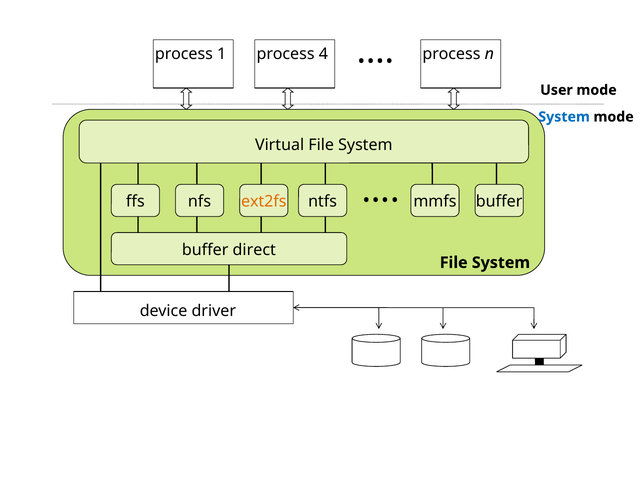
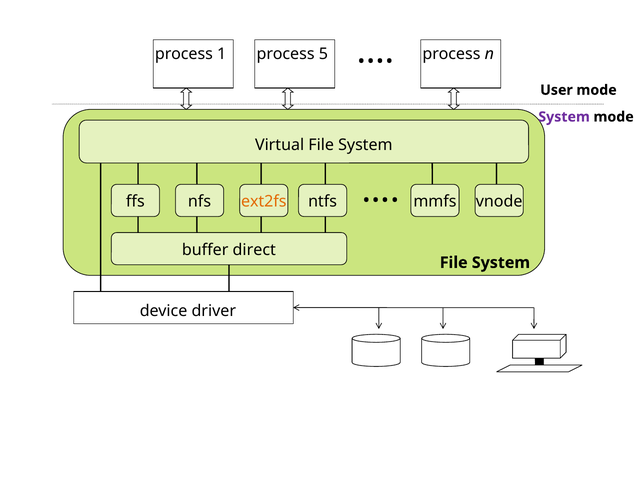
4: 4 -> 5 (323, 54)
System colour: blue -> purple (564, 117)
mmfs buffer: buffer -> vnode (499, 201)
